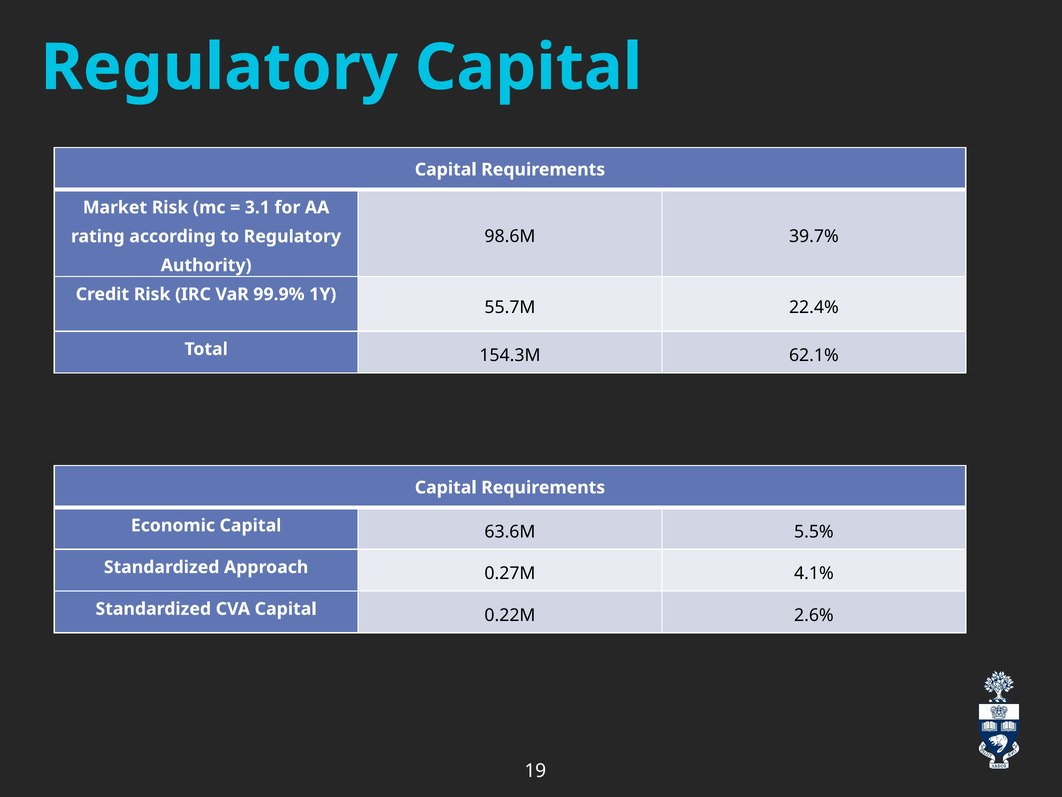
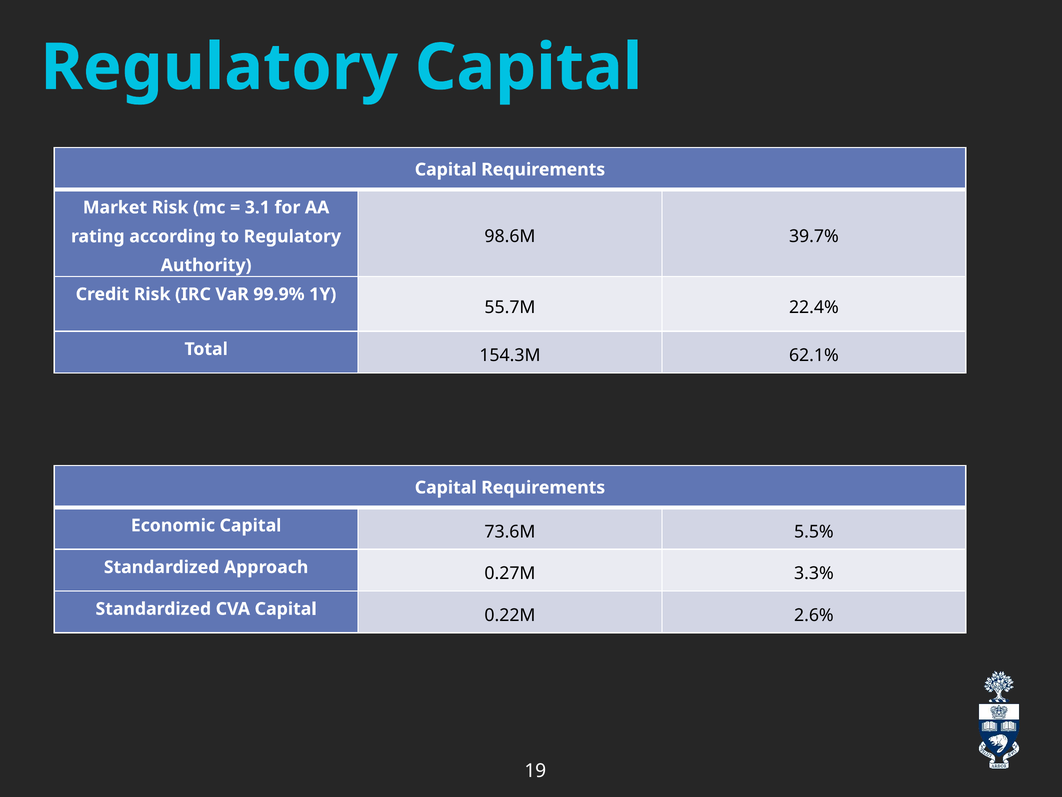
63.6M: 63.6M -> 73.6M (510, 532)
4.1%: 4.1% -> 3.3% (814, 573)
